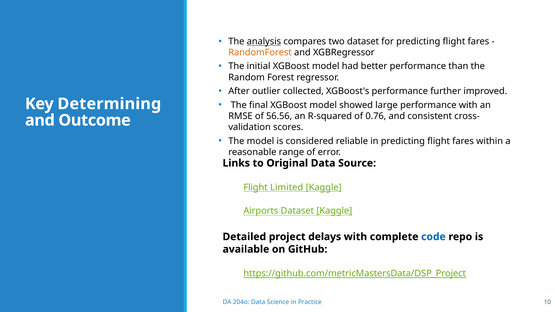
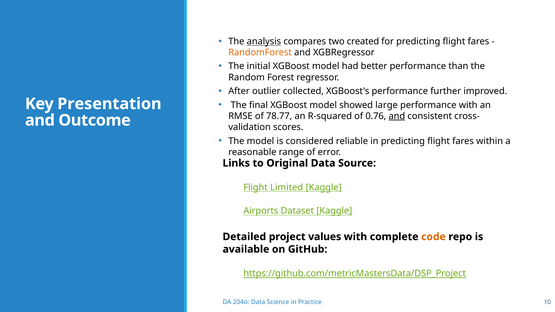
two dataset: dataset -> created (363, 42)
Determining: Determining -> Presentation (109, 104)
56.56: 56.56 -> 78.77 (279, 116)
and underline: none -> present (397, 116)
delays: delays -> values (325, 237)
code colour: blue -> orange (433, 237)
